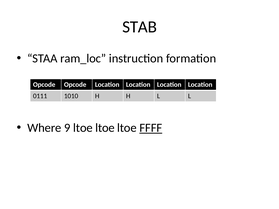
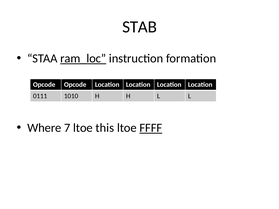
ram_loc underline: none -> present (83, 59)
9: 9 -> 7 (67, 128)
ltoe: ltoe -> this (105, 128)
